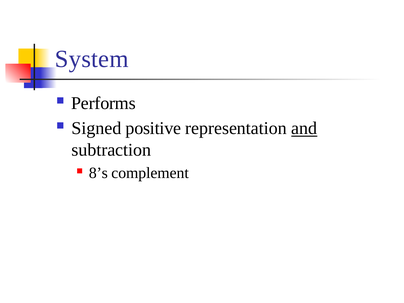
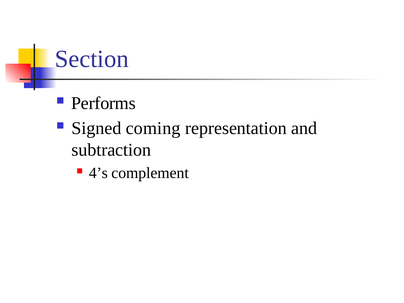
System: System -> Section (92, 59)
positive: positive -> coming (153, 128)
and underline: present -> none (304, 128)
8’s: 8’s -> 4’s (98, 173)
